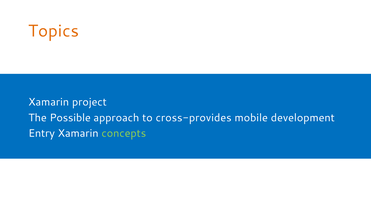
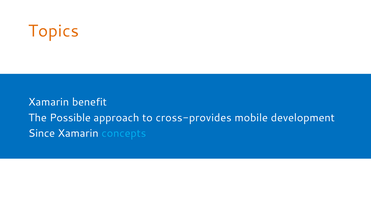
project: project -> benefit (89, 102)
Entry: Entry -> Since (42, 133)
concepts colour: light green -> light blue (124, 133)
